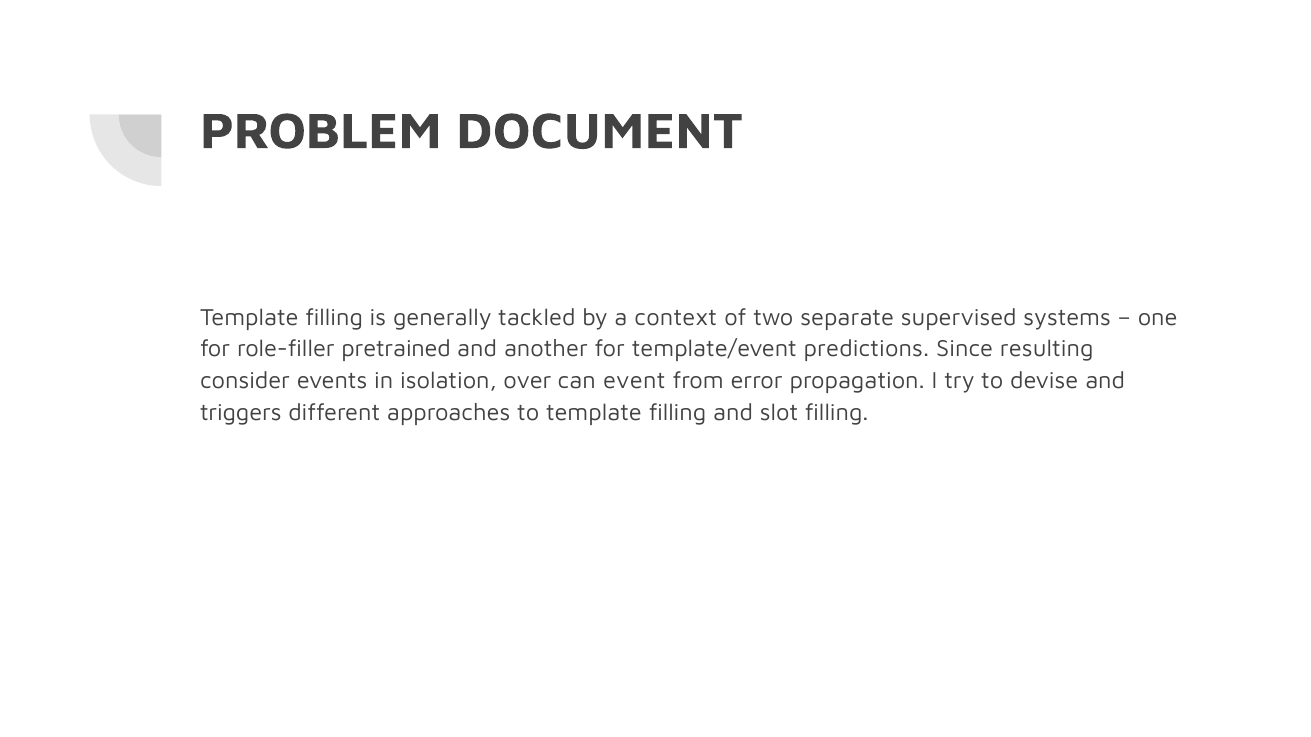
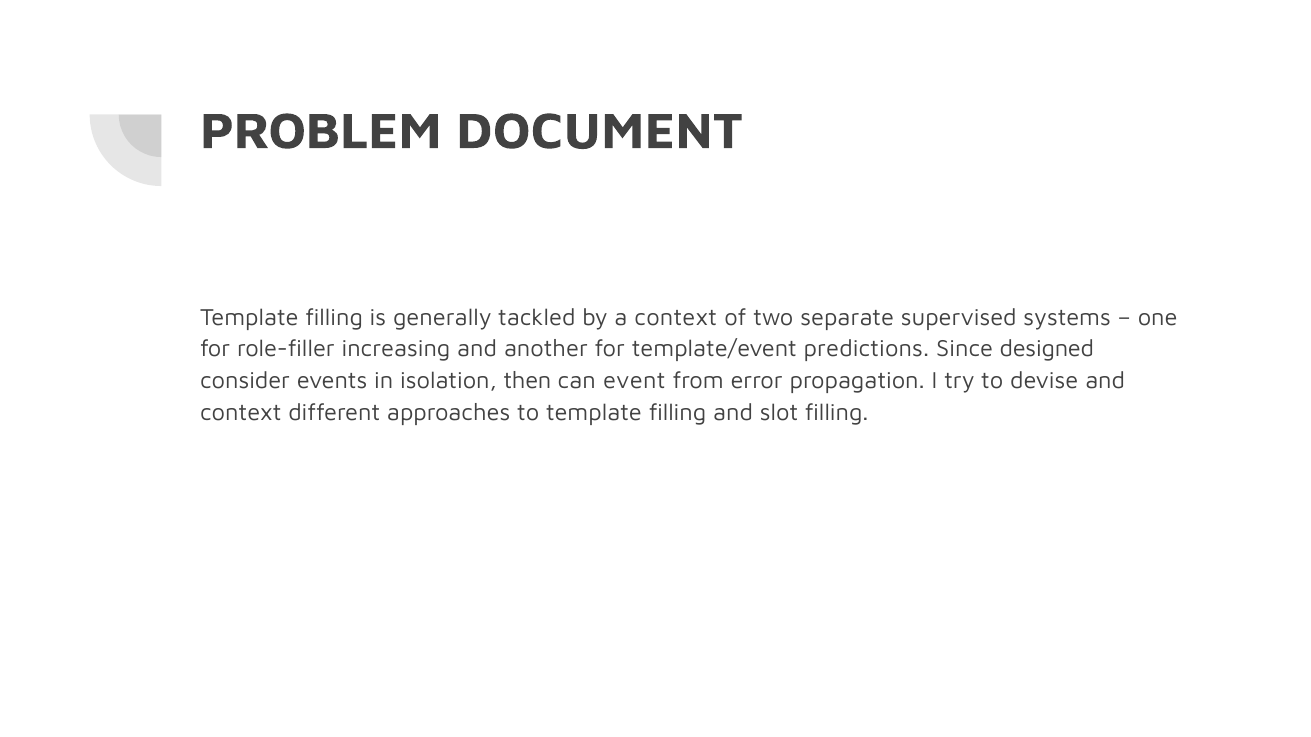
pretrained: pretrained -> increasing (396, 349)
resulting: resulting -> designed (1047, 349)
over: over -> then (528, 381)
triggers: triggers -> context (241, 413)
